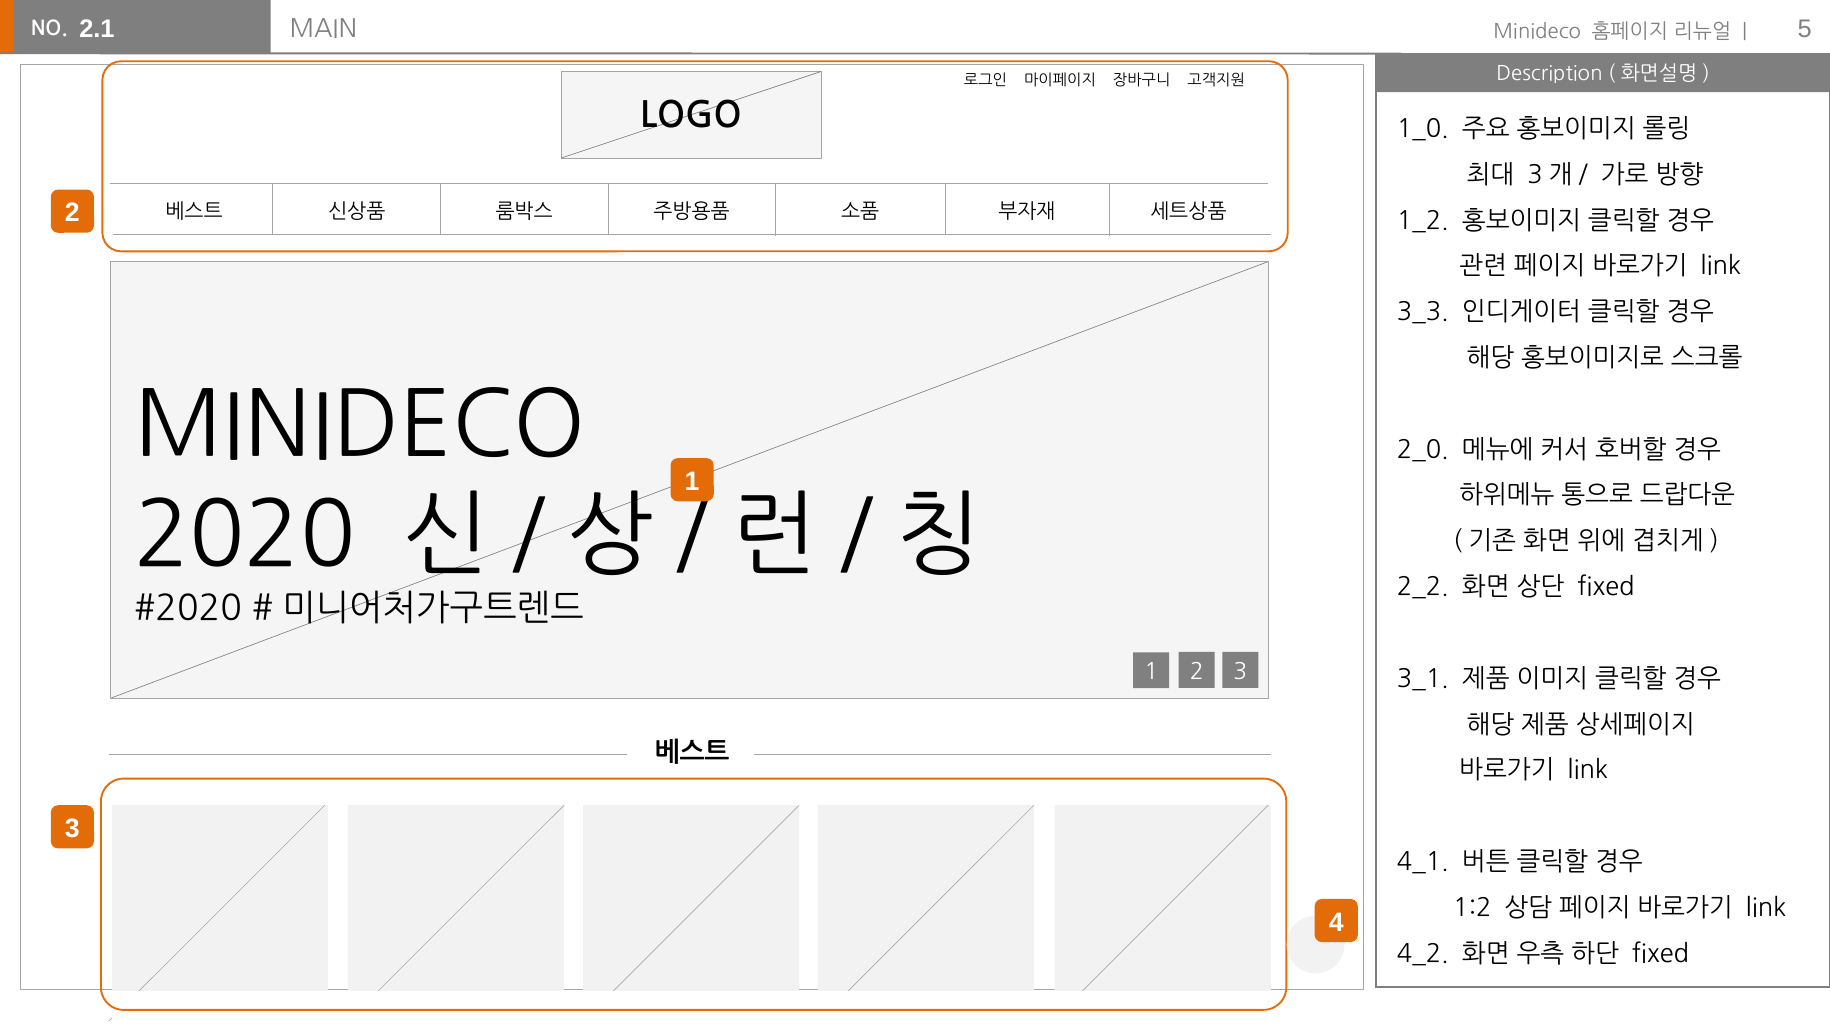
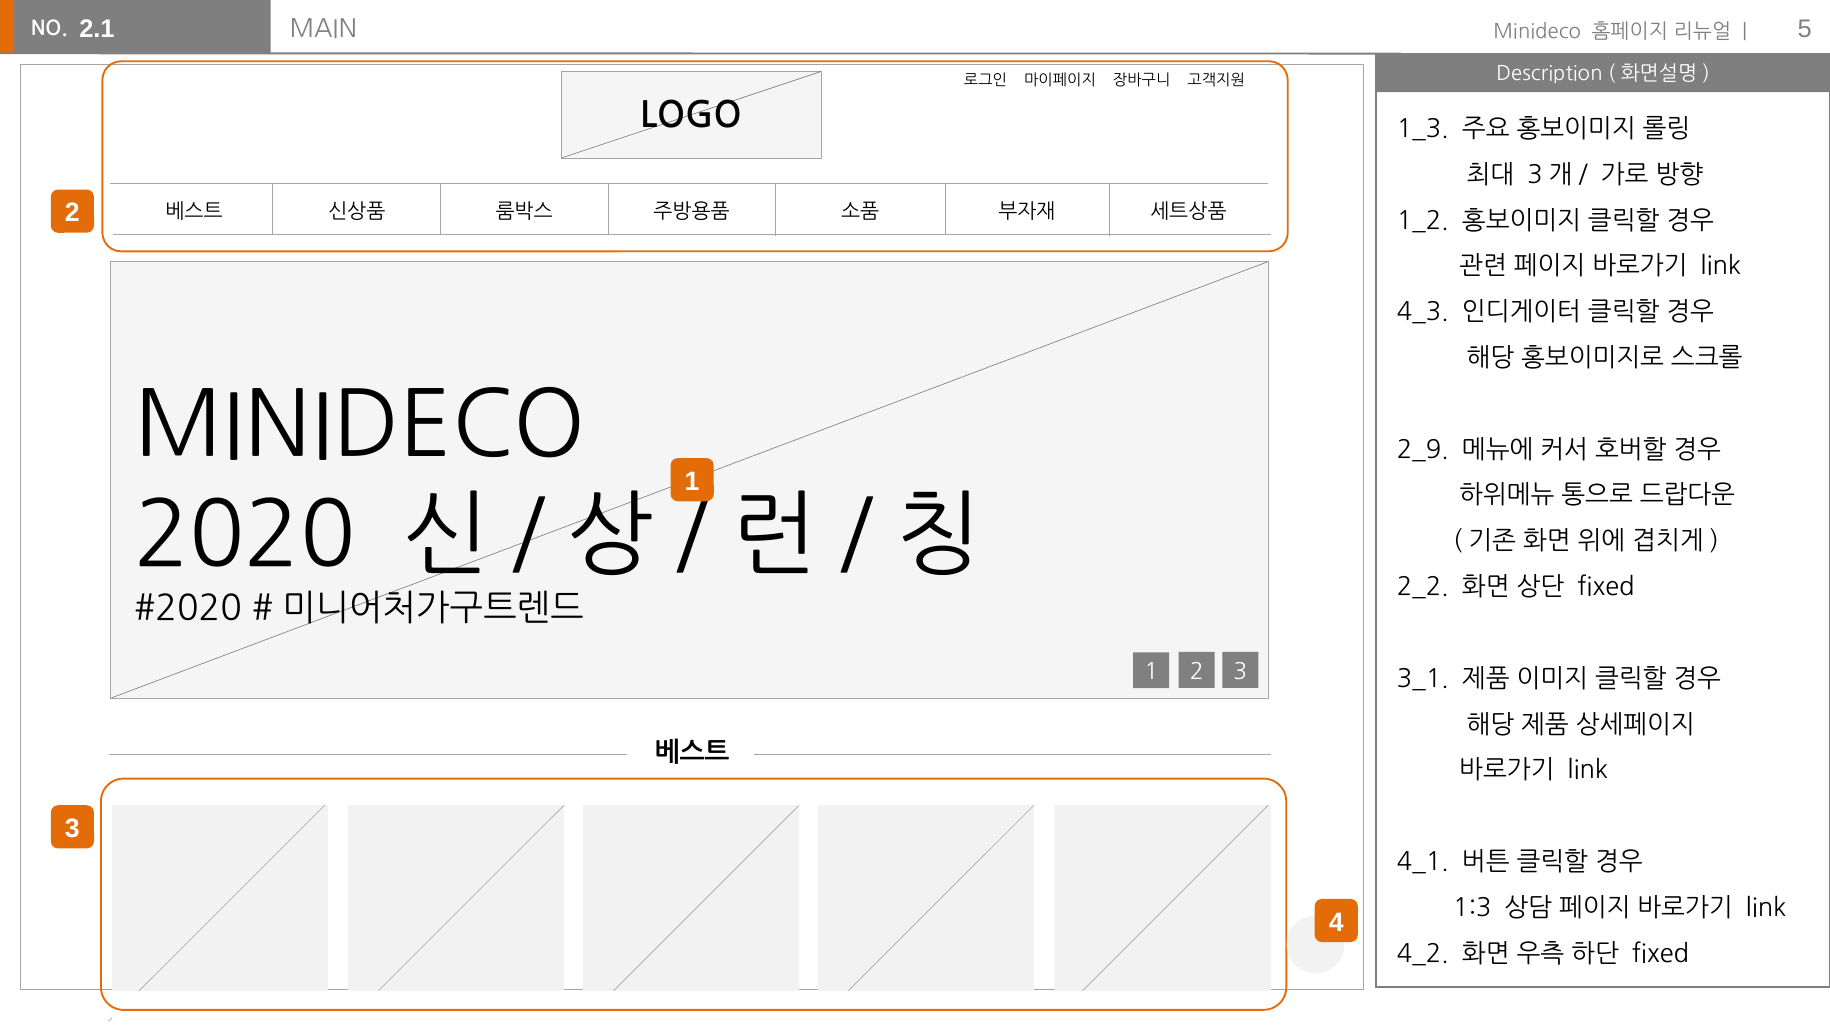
1_0: 1_0 -> 1_3 (1423, 129)
3_3: 3_3 -> 4_3 (1423, 313)
2_0: 2_0 -> 2_9 (1423, 450)
1:2: 1:2 -> 1:3 (1472, 908)
